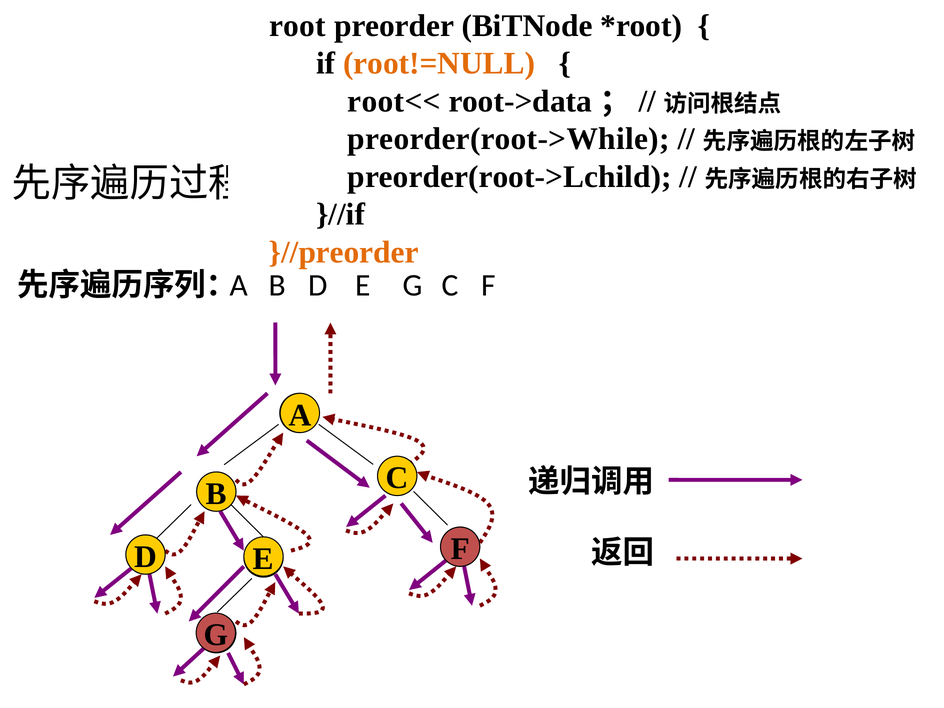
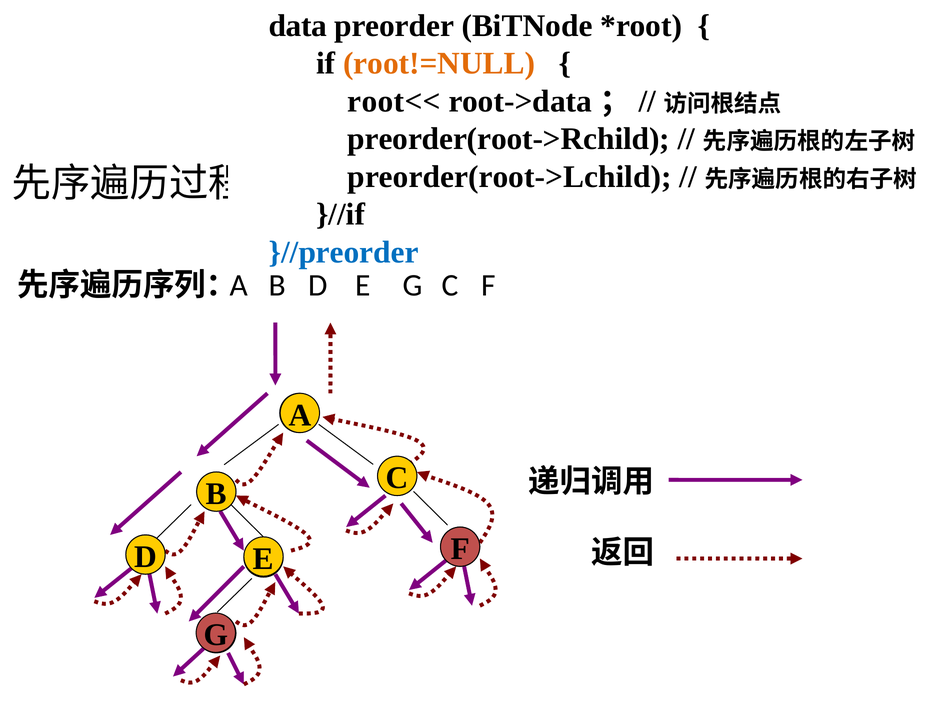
root: root -> data (298, 26)
preorder(root->While: preorder(root->While -> preorder(root->Rchild (509, 139)
}//preorder colour: orange -> blue (344, 252)
